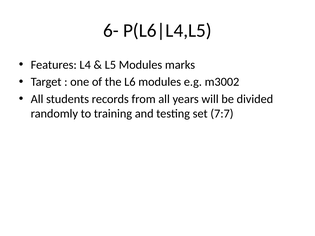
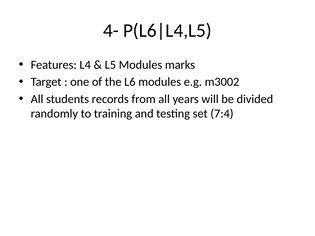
6-: 6- -> 4- (111, 30)
7:7: 7:7 -> 7:4 (222, 114)
